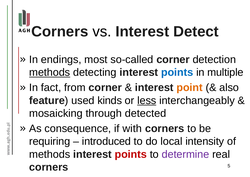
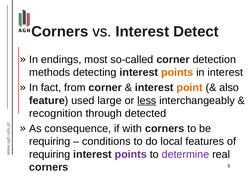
methods underline: present -> none (50, 72)
points colour: blue -> orange (177, 72)
in multiple: multiple -> interest (225, 72)
kinds: kinds -> large (110, 100)
mosaicking: mosaicking -> recognition (56, 113)
introduced: introduced -> conditions (106, 141)
intensity: intensity -> features (205, 141)
methods: methods -> requiring (50, 154)
points colour: red -> purple (131, 154)
